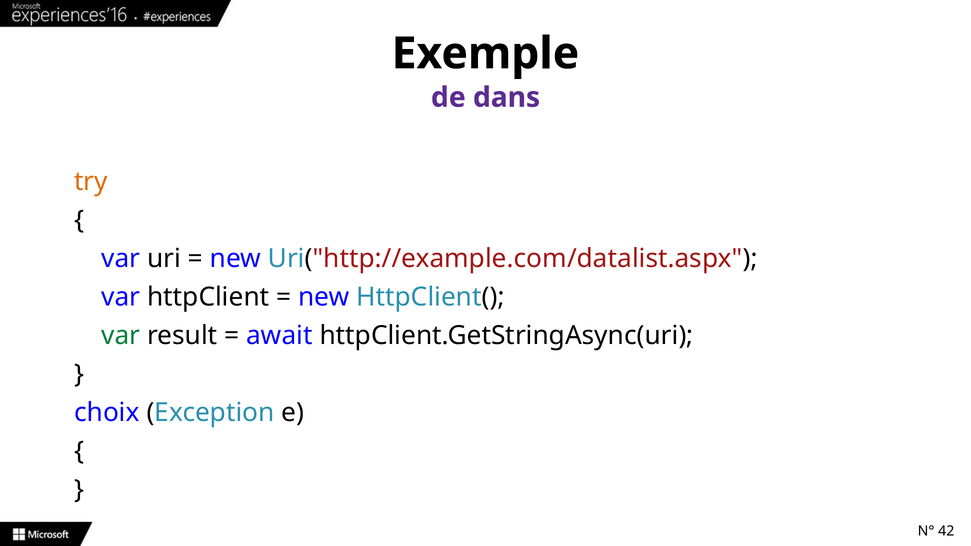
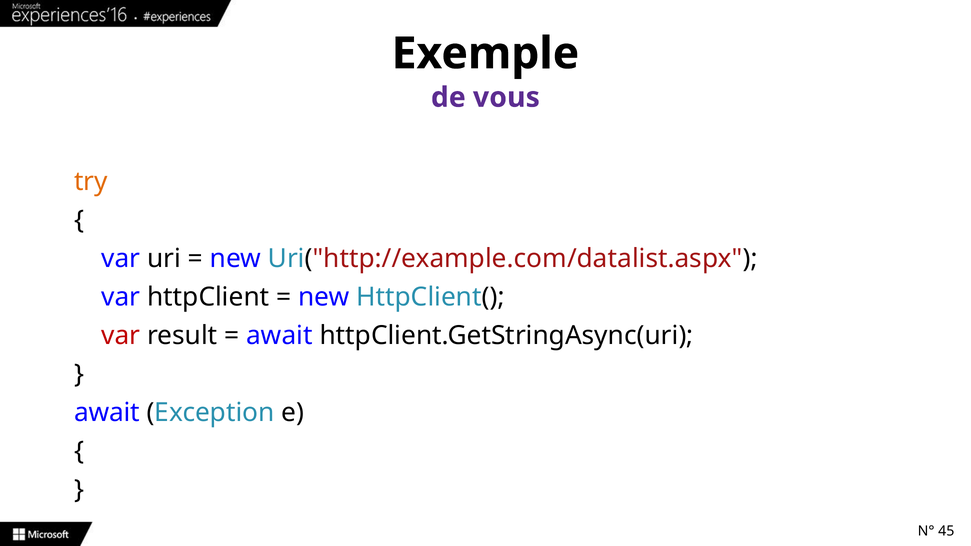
dans: dans -> vous (506, 97)
var colour: green -> red (121, 335)
choix: choix -> await (107, 412)
42: 42 -> 45 (946, 531)
